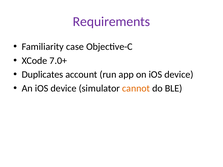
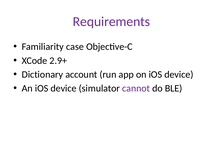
7.0+: 7.0+ -> 2.9+ (58, 61)
Duplicates: Duplicates -> Dictionary (42, 75)
cannot colour: orange -> purple (136, 88)
